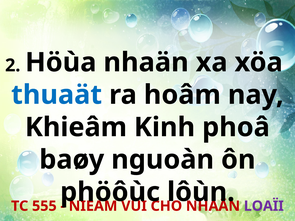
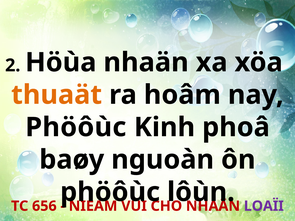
thuaät colour: blue -> orange (57, 95)
Khieâm: Khieâm -> Phöôùc (76, 127)
555: 555 -> 656 (44, 206)
